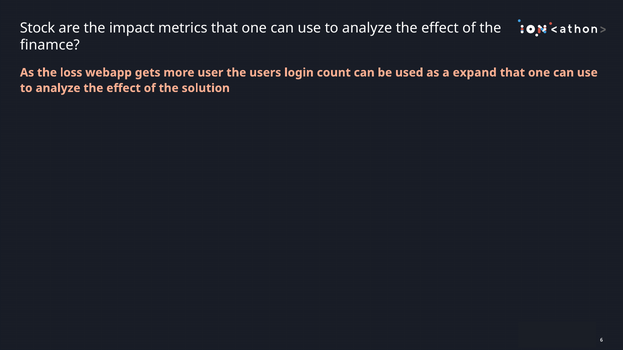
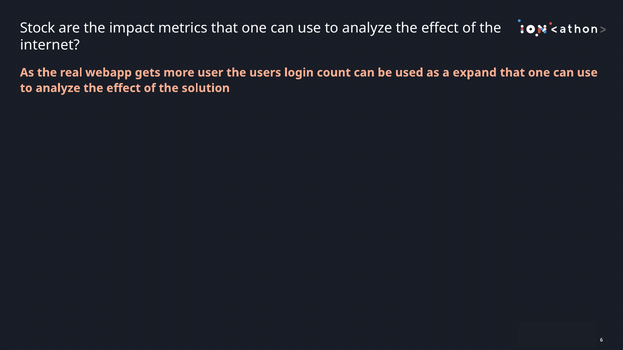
finamce: finamce -> internet (50, 45)
loss: loss -> real (71, 73)
